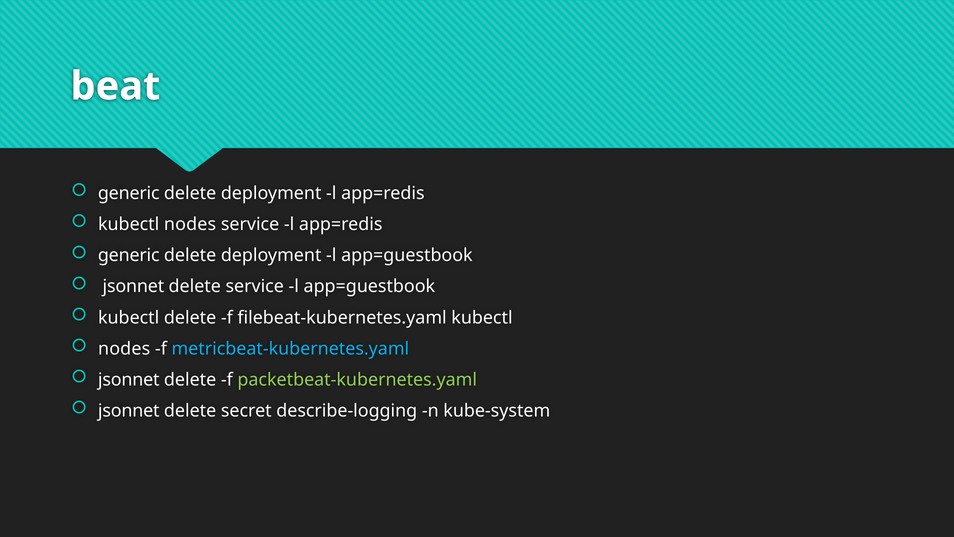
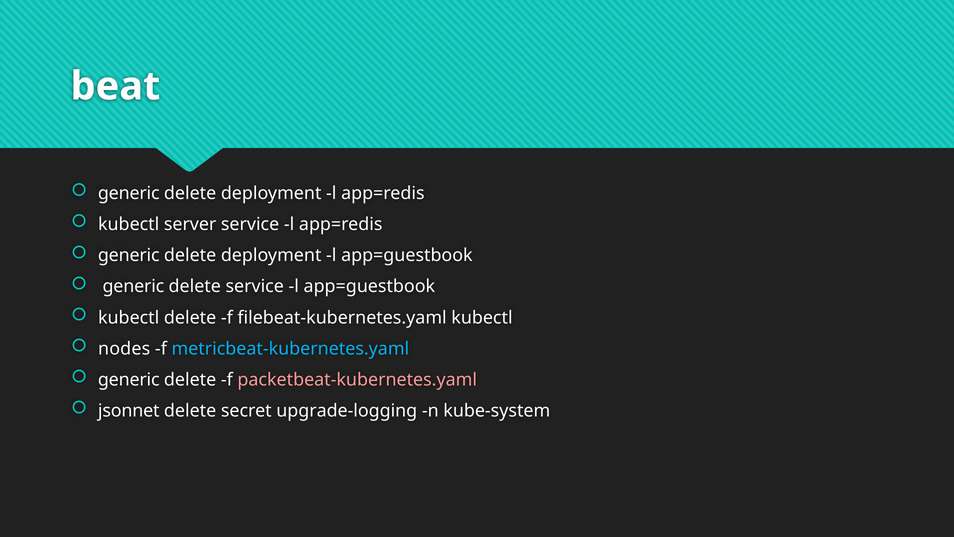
kubectl nodes: nodes -> server (190, 224)
jsonnet: jsonnet -> generic (133, 286)
jsonnet: jsonnet -> generic (129, 379)
packetbeat-kubernetes.yaml colour: light green -> pink (357, 379)
describe-logging: describe-logging -> upgrade-logging (347, 410)
